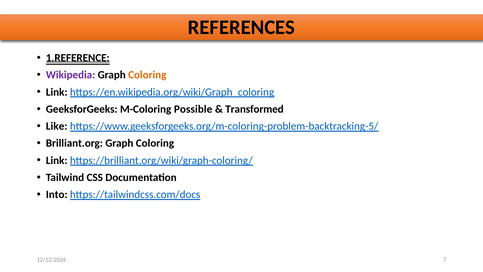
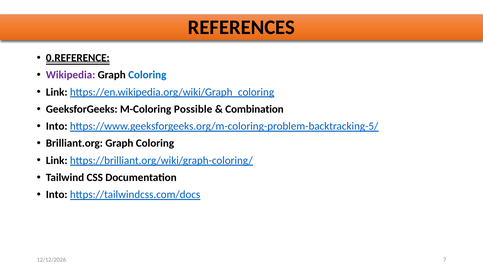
1.REFERENCE: 1.REFERENCE -> 0.REFERENCE (78, 58)
Coloring colour: orange -> blue (147, 75)
Transformed: Transformed -> Combination (254, 109)
Like: Like -> Into (57, 126)
